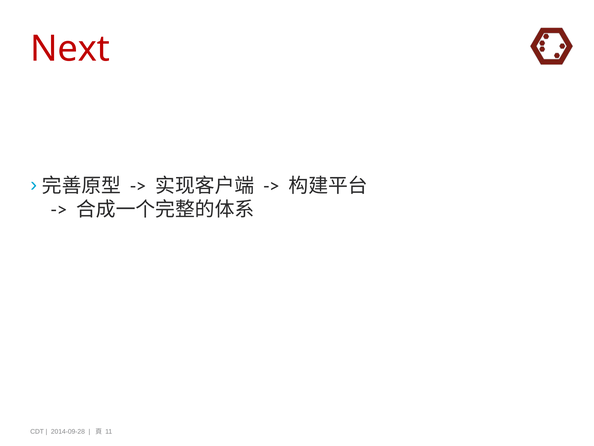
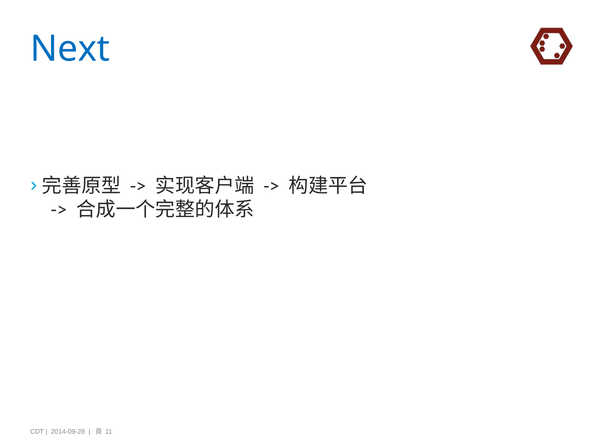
Next colour: red -> blue (70, 49)
